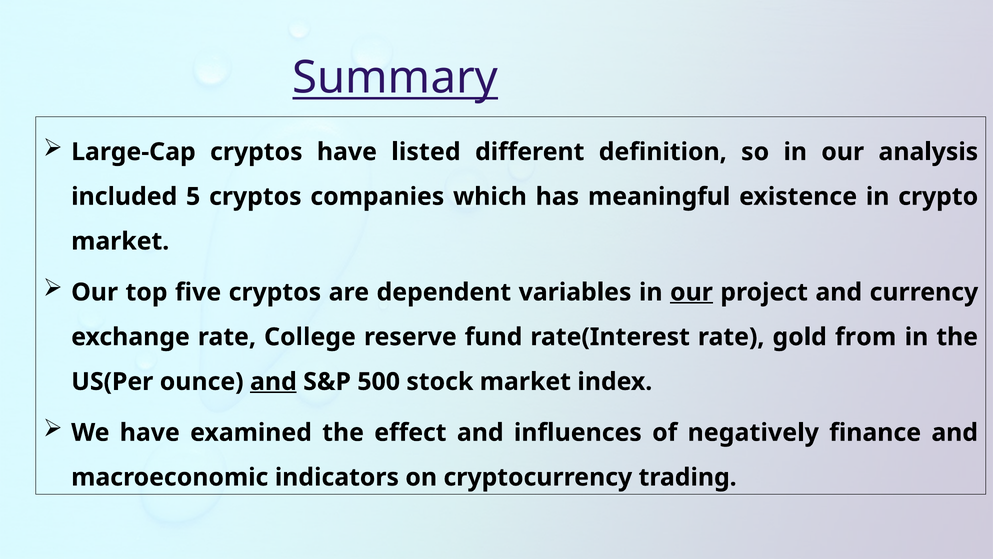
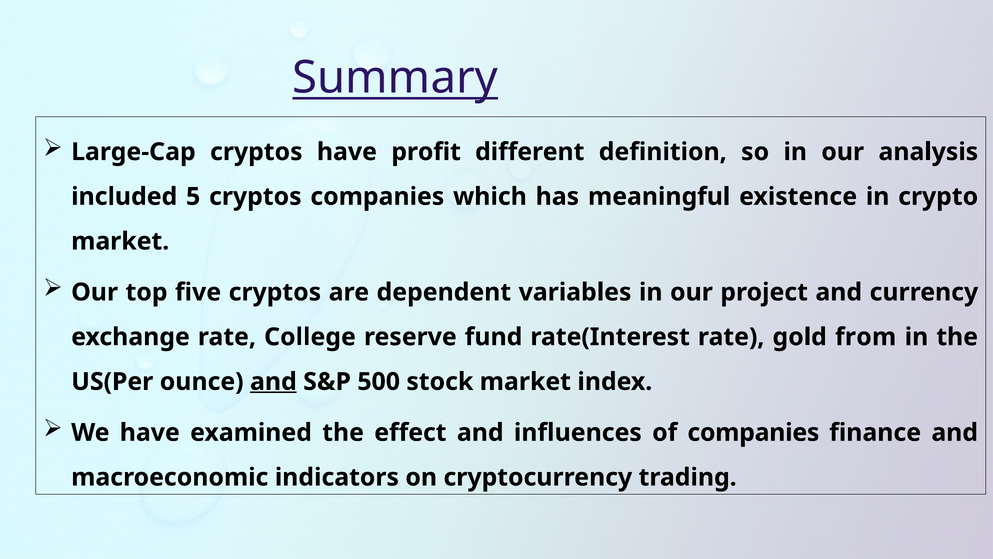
listed: listed -> profit (426, 152)
our underline: present -> none (691, 292)
of negatively: negatively -> companies (753, 432)
